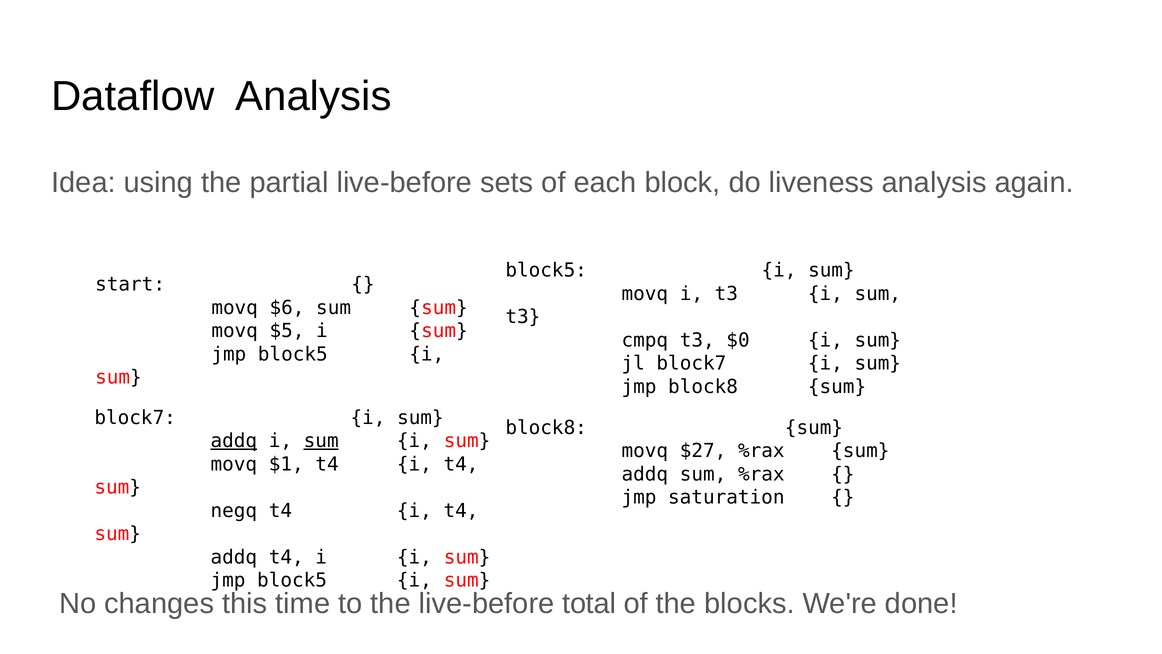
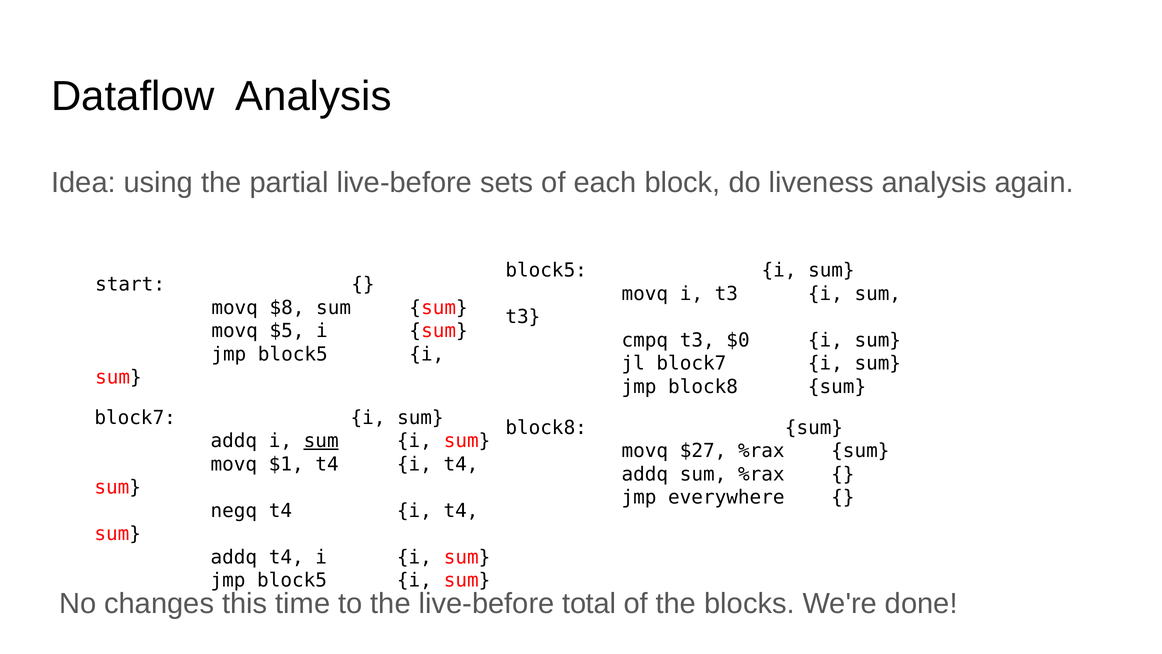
$6: $6 -> $8 (287, 307)
addq underline: present -> none (234, 441)
saturation: saturation -> everywhere (726, 497)
